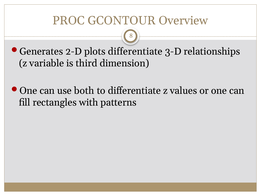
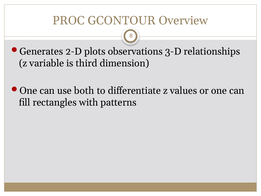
plots differentiate: differentiate -> observations (135, 51)
